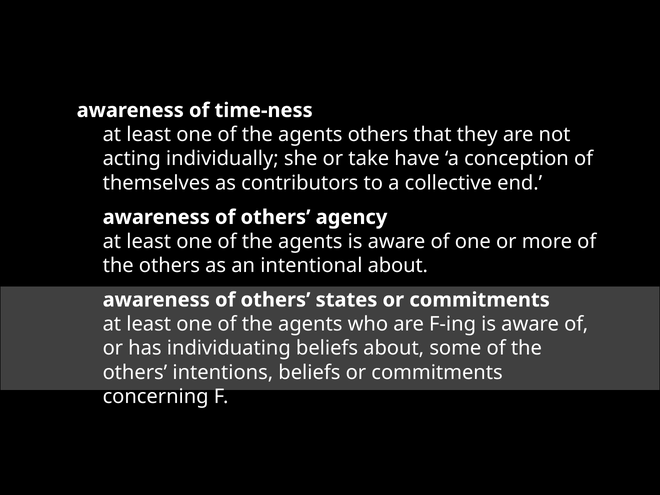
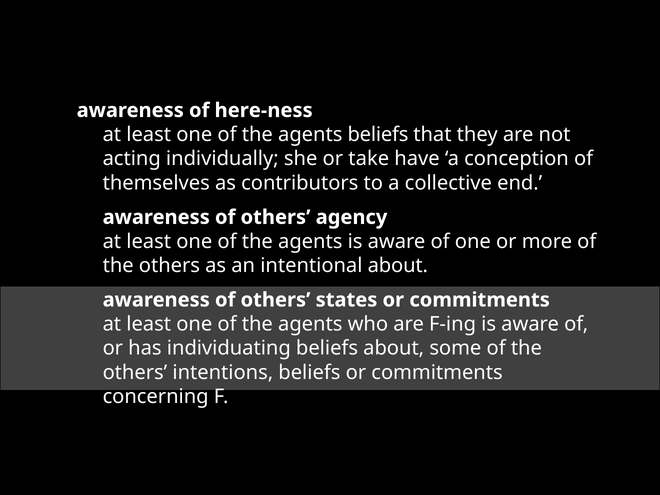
time-ness: time-ness -> here-ness (264, 110)
agents others: others -> beliefs (378, 135)
